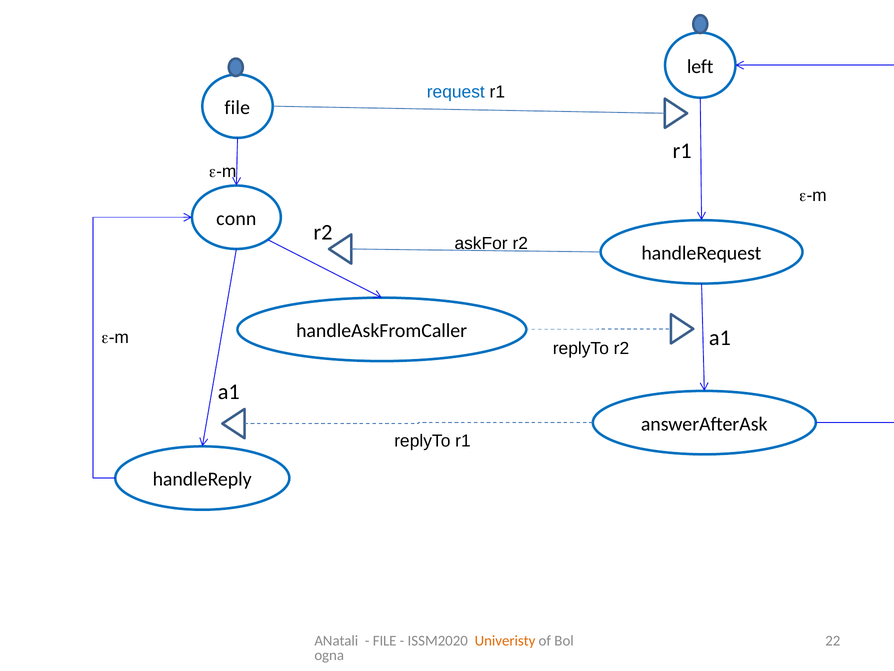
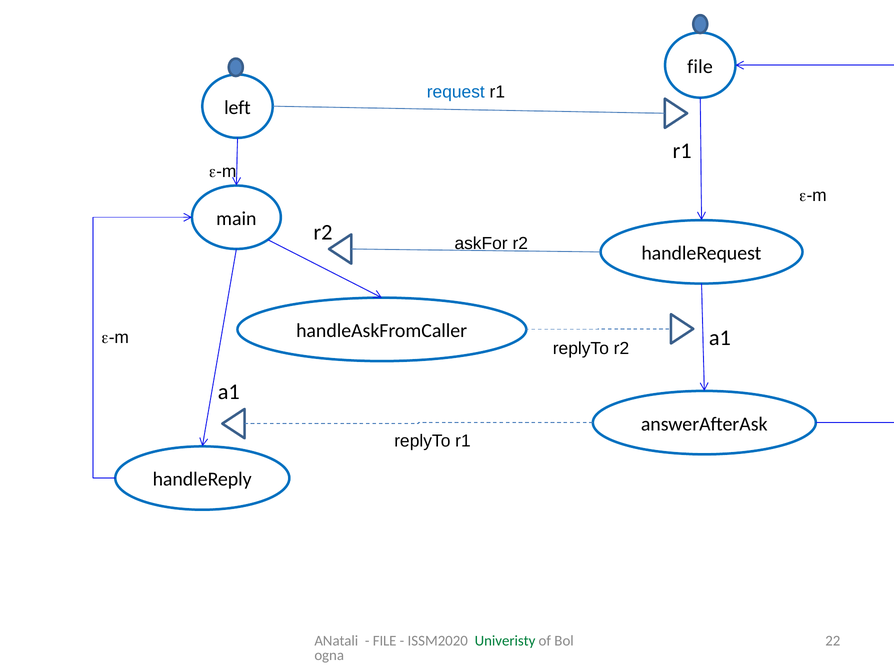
left: left -> file (700, 66)
file: file -> left (237, 107)
conn: conn -> main (236, 218)
Univeristy colour: orange -> green (505, 640)
